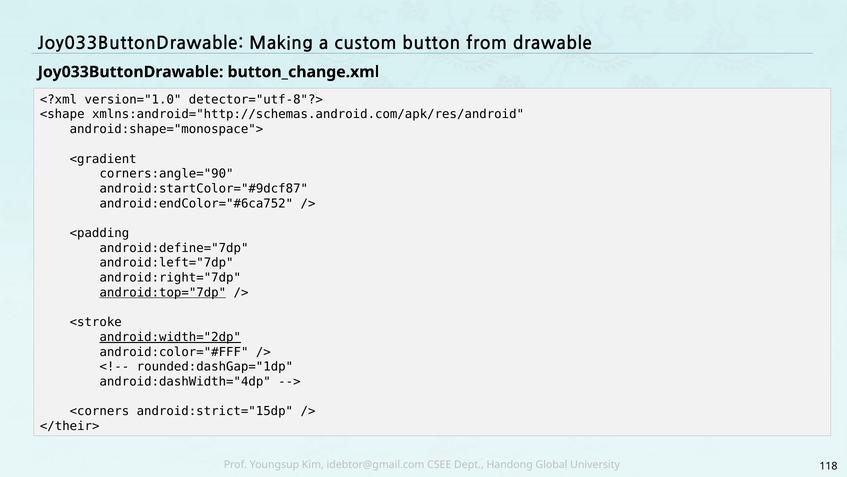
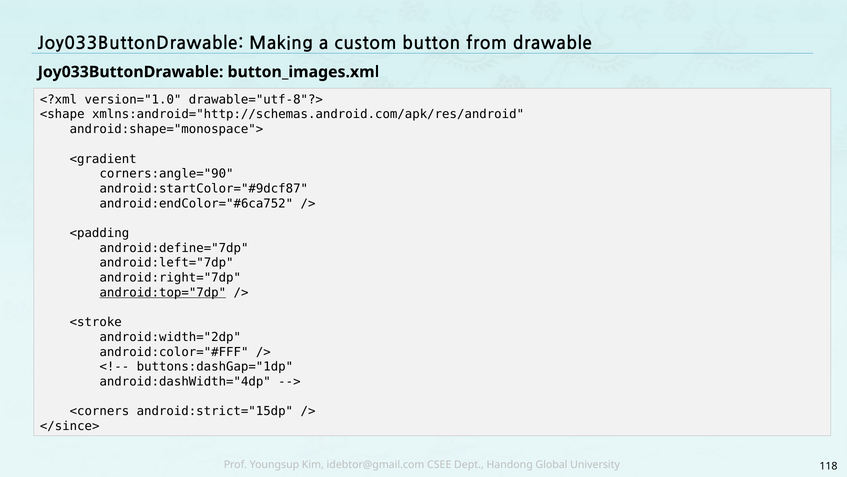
button_change.xml: button_change.xml -> button_images.xml (303, 72)
detector="utf-8"?>: detector="utf-8"?> -> drawable="utf-8"?> (256, 99)
android:width="2dp underline: present -> none (170, 337)
rounded:dashGap="1dp: rounded:dashGap="1dp -> buttons:dashGap="1dp (215, 366)
</their>: </their> -> </since> (70, 426)
